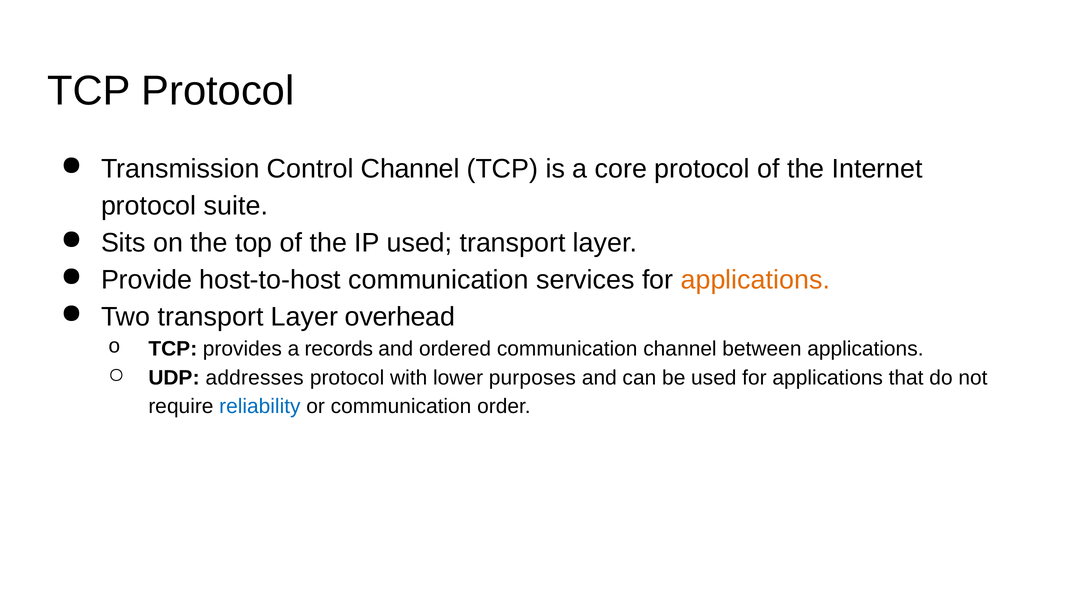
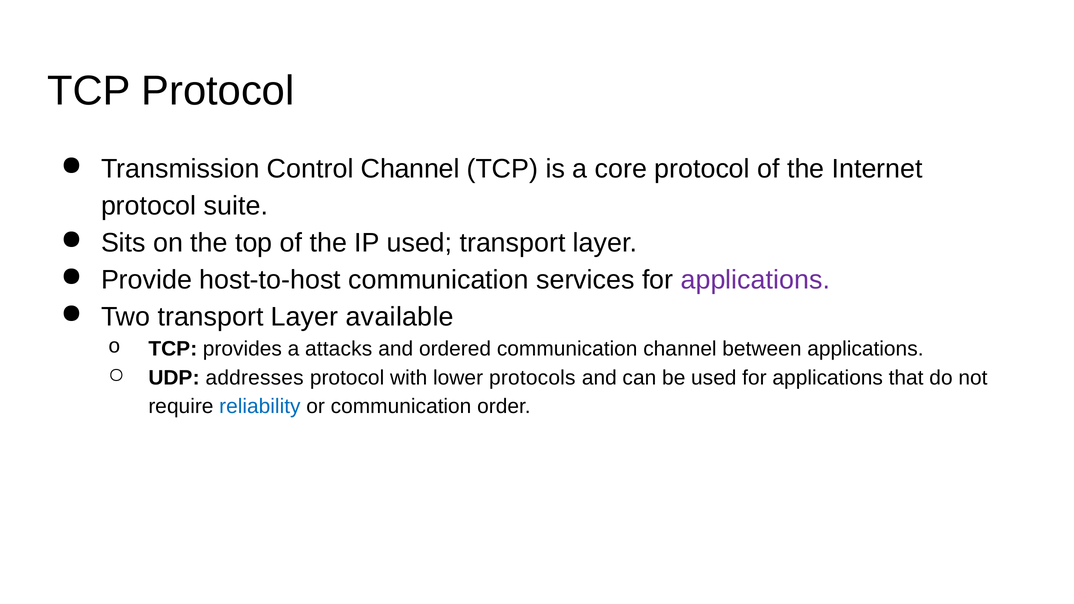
applications colour: orange -> purple (755, 280)
overhead: overhead -> available (400, 317)
records: records -> attacks (339, 349)
purposes: purposes -> protocols (532, 378)
